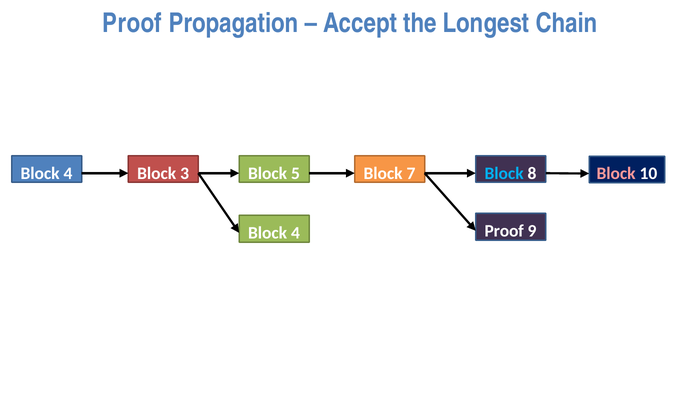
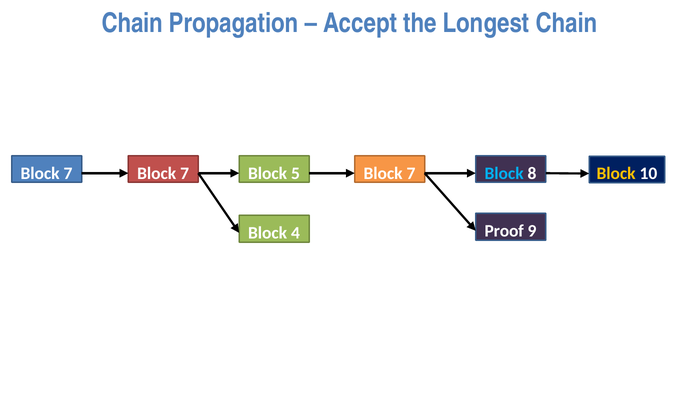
Proof: Proof -> Chain (132, 23)
4: 4 -> 7 (68, 174)
3: 3 -> 7 (185, 174)
Block colour: pink -> yellow (616, 174)
